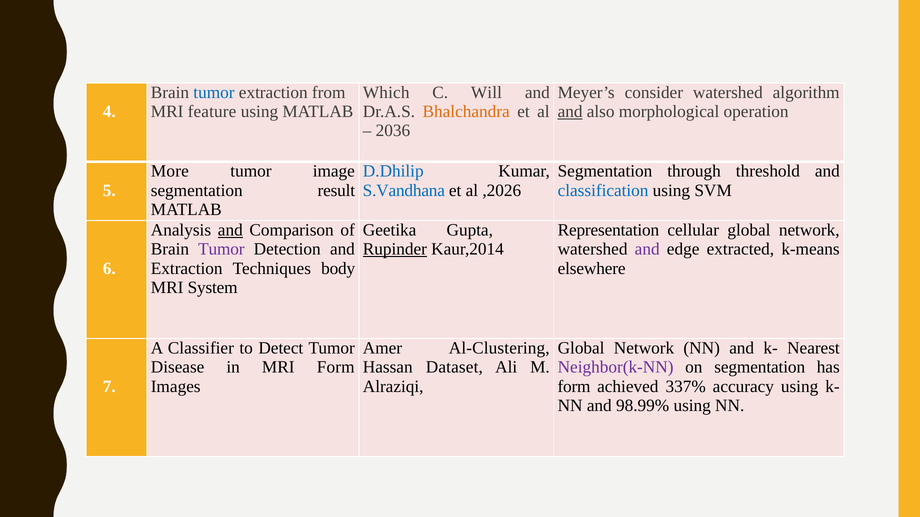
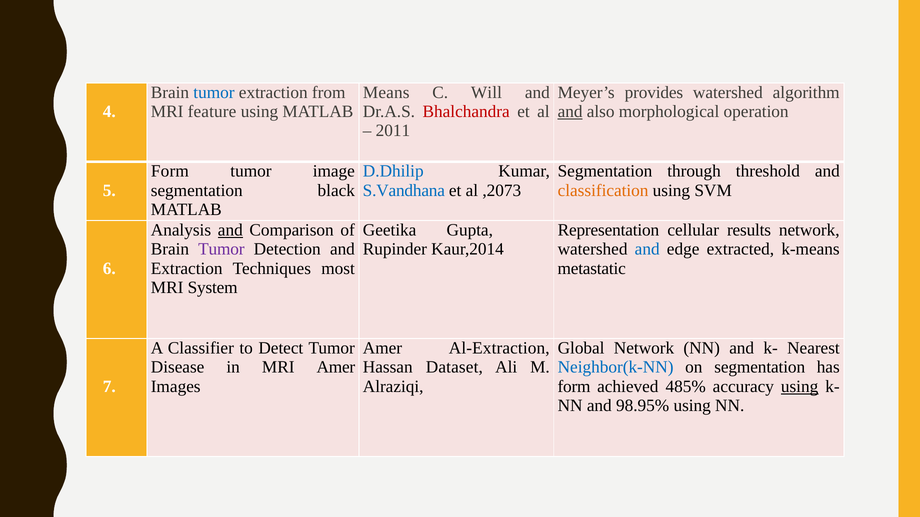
Which: Which -> Means (386, 93)
consider: consider -> provides (654, 93)
Bhalchandra colour: orange -> red (466, 112)
2036: 2036 -> 2011 (393, 131)
More: More -> Form (170, 171)
result: result -> black (336, 191)
,2026: ,2026 -> ,2073 (502, 191)
classification colour: blue -> orange (603, 191)
cellular global: global -> results (749, 230)
Rupinder underline: present -> none (395, 250)
and colour: purple -> blue (647, 250)
body: body -> most (338, 269)
elsewhere: elsewhere -> metastatic (592, 269)
Al-Clustering: Al-Clustering -> Al-Extraction (499, 349)
MRI Form: Form -> Amer (336, 368)
Neighbor(k-NN colour: purple -> blue (616, 368)
337%: 337% -> 485% (686, 387)
using underline: none -> present (800, 387)
98.99%: 98.99% -> 98.95% (643, 406)
